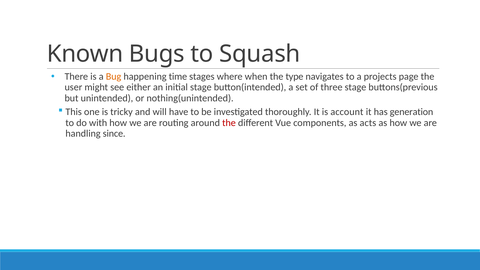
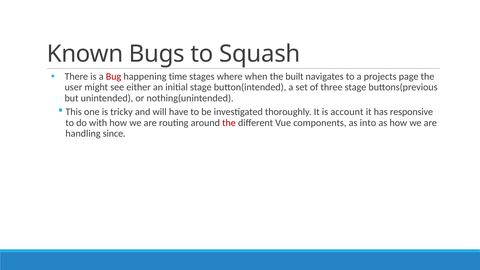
Bug colour: orange -> red (114, 77)
type: type -> built (294, 77)
generation: generation -> responsive (412, 112)
acts: acts -> into (368, 123)
